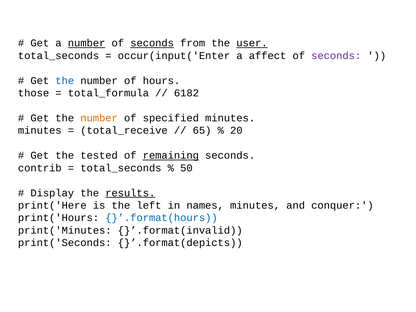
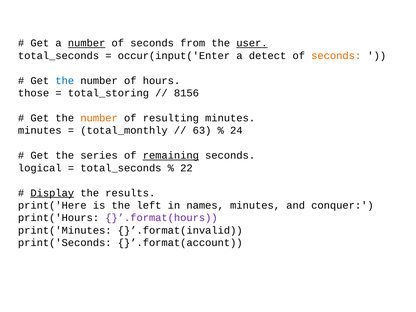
seconds underline: present -> none (152, 43)
affect: affect -> detect (268, 56)
seconds colour: purple -> orange (336, 56)
total_formula: total_formula -> total_storing (108, 93)
6182: 6182 -> 8156 (186, 93)
specified: specified -> resulting (171, 118)
total_receive: total_receive -> total_monthly (124, 131)
65: 65 -> 63 (202, 131)
20: 20 -> 24 (236, 131)
tested: tested -> series (99, 155)
contrib: contrib -> logical (40, 168)
50: 50 -> 22 (186, 168)
Display underline: none -> present (52, 193)
results underline: present -> none (130, 193)
}’.format(hours colour: blue -> purple (161, 218)
}’.format(depicts: }’.format(depicts -> }’.format(account (180, 243)
